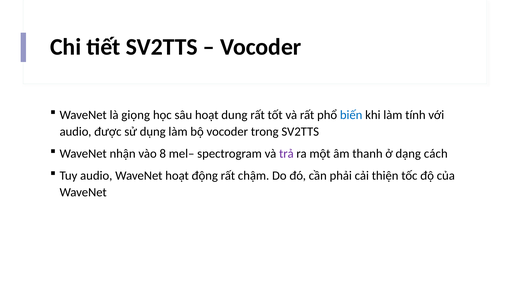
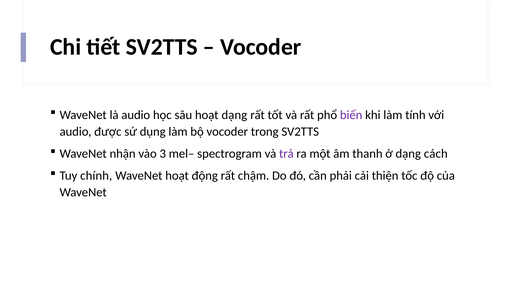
là giọng: giọng -> audio (136, 115)
hoạt dung: dung -> dạng (234, 115)
biến colour: blue -> purple (351, 115)
8: 8 -> 3 (163, 153)
Tuy audio: audio -> chính (96, 175)
